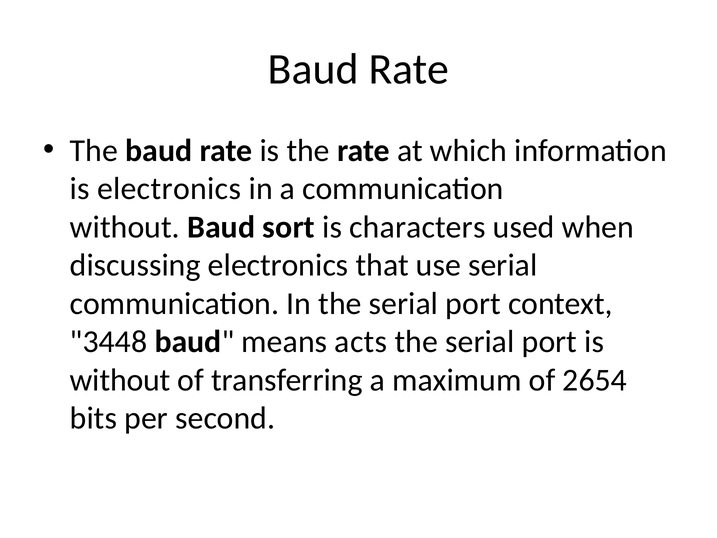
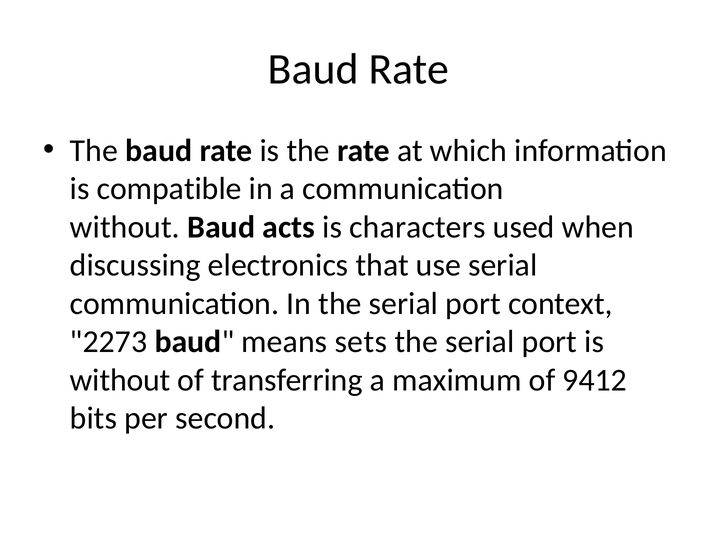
is electronics: electronics -> compatible (169, 189)
sort: sort -> acts (289, 227)
3448: 3448 -> 2273 (109, 342)
acts: acts -> sets (361, 342)
2654: 2654 -> 9412 (595, 380)
